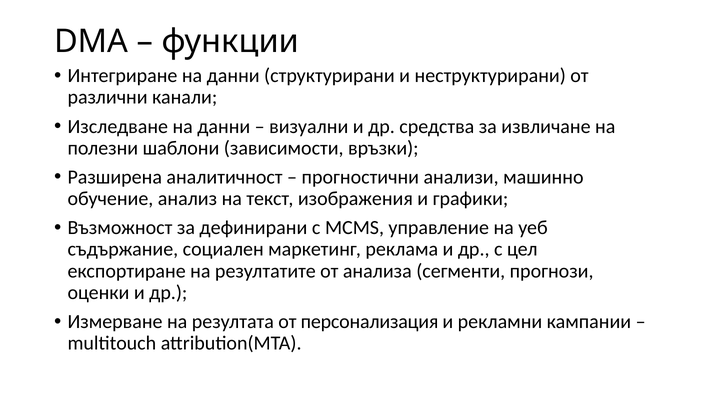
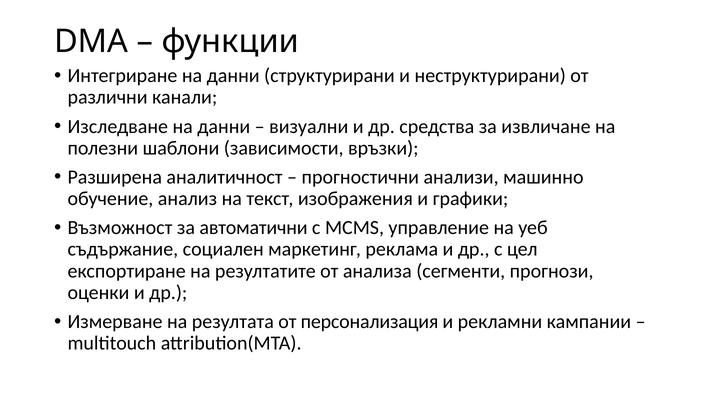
дефинирани: дефинирани -> автоматични (254, 228)
